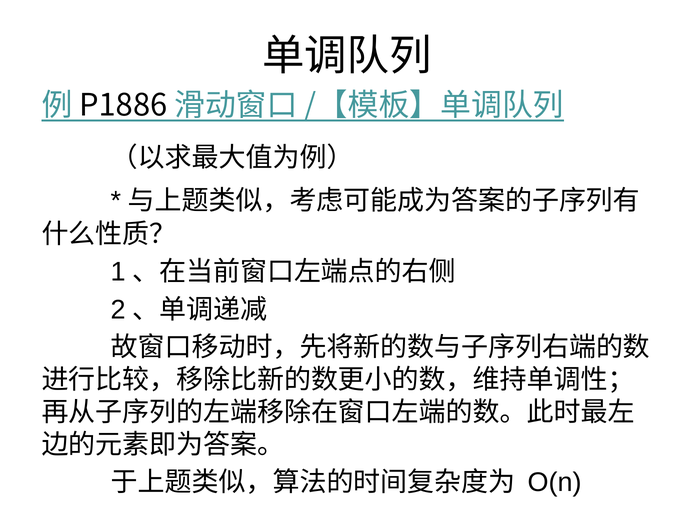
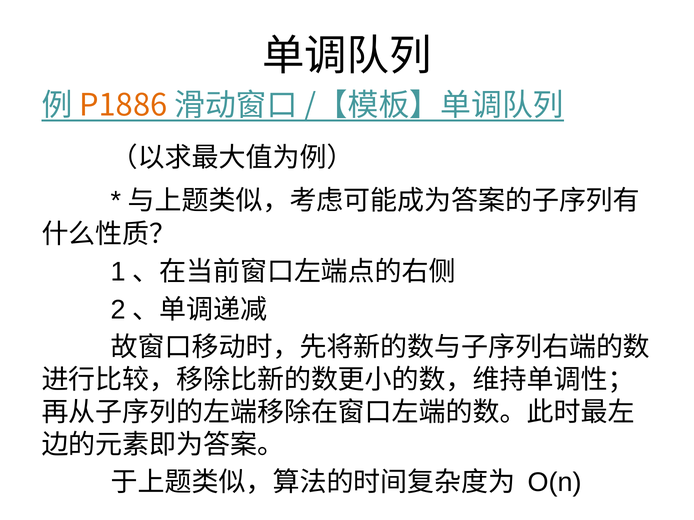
P1886 colour: black -> orange (123, 106)
